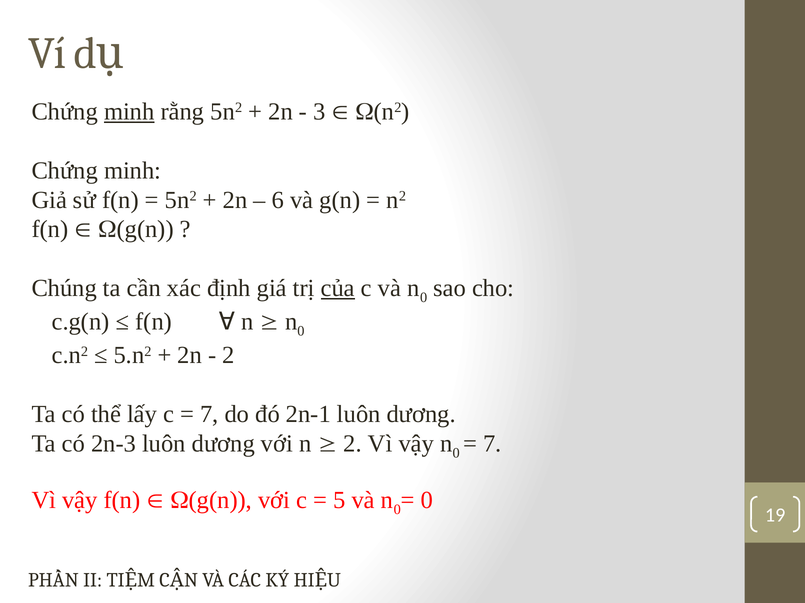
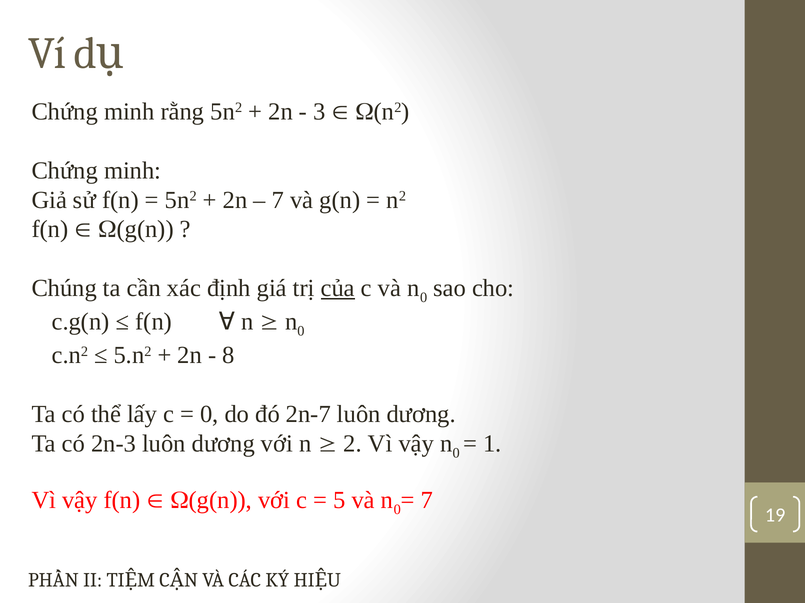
minh underline: present -> none (129, 112)
6: 6 -> 7 (278, 200)
2: 2 -> 8 (229, 356)
7: 7 -> 0 (209, 415)
2n-1: 2n-1 -> 2n-7 (308, 415)
7: 7 -> 1 (492, 444)
0: 0 -> 7 (427, 501)
